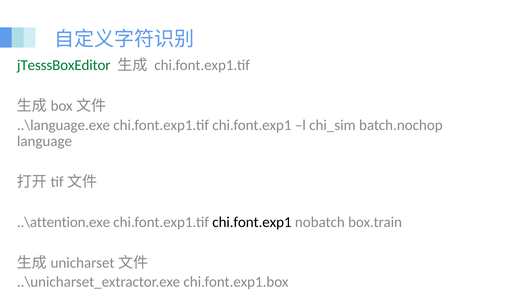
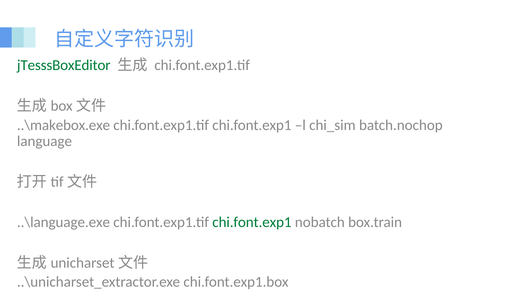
..\language.exe: ..\language.exe -> ..\makebox.exe (64, 125)
..\attention.exe: ..\attention.exe -> ..\language.exe (63, 222)
chi.font.exp1 colour: black -> green (252, 222)
